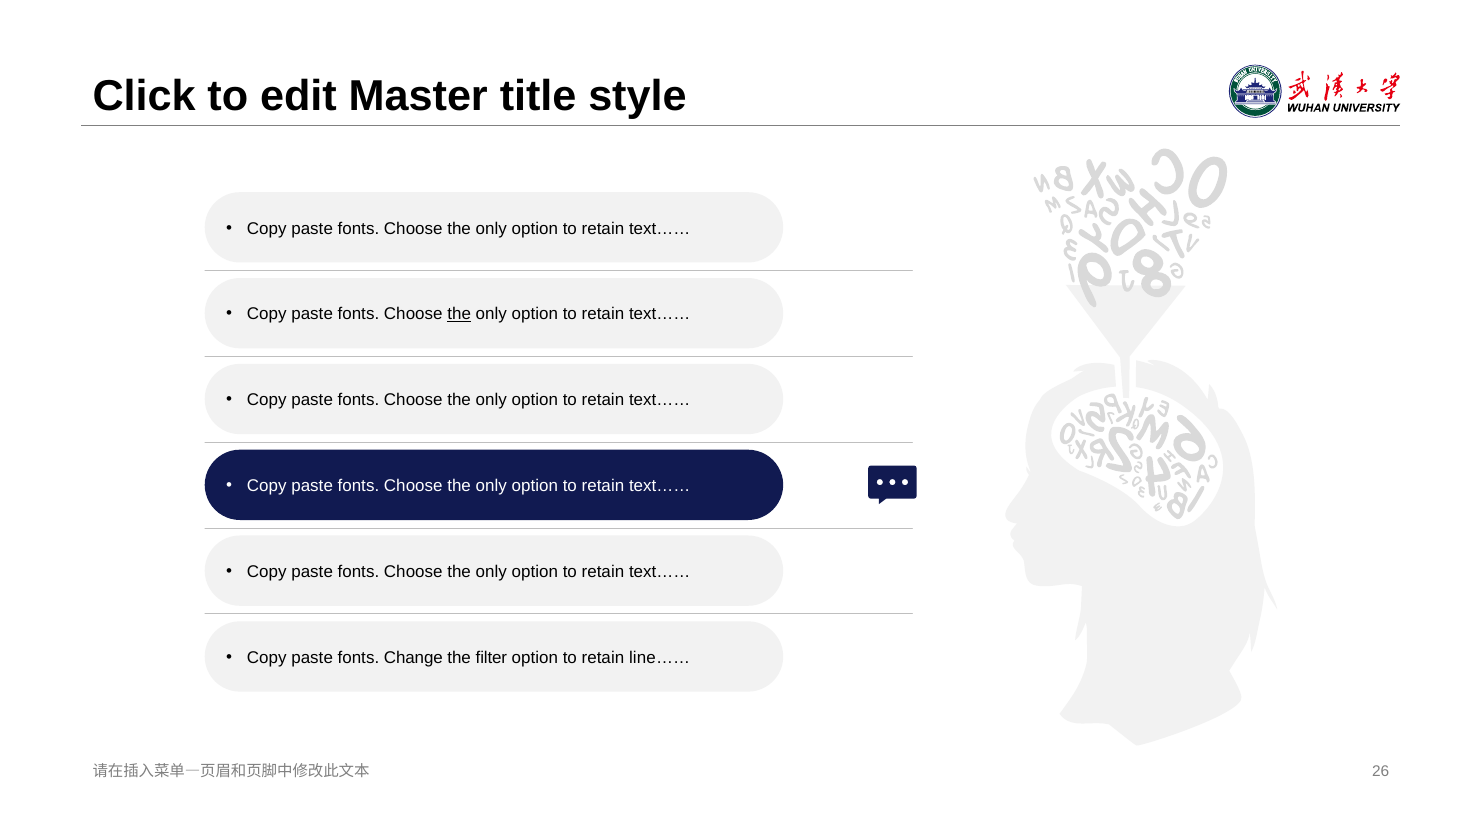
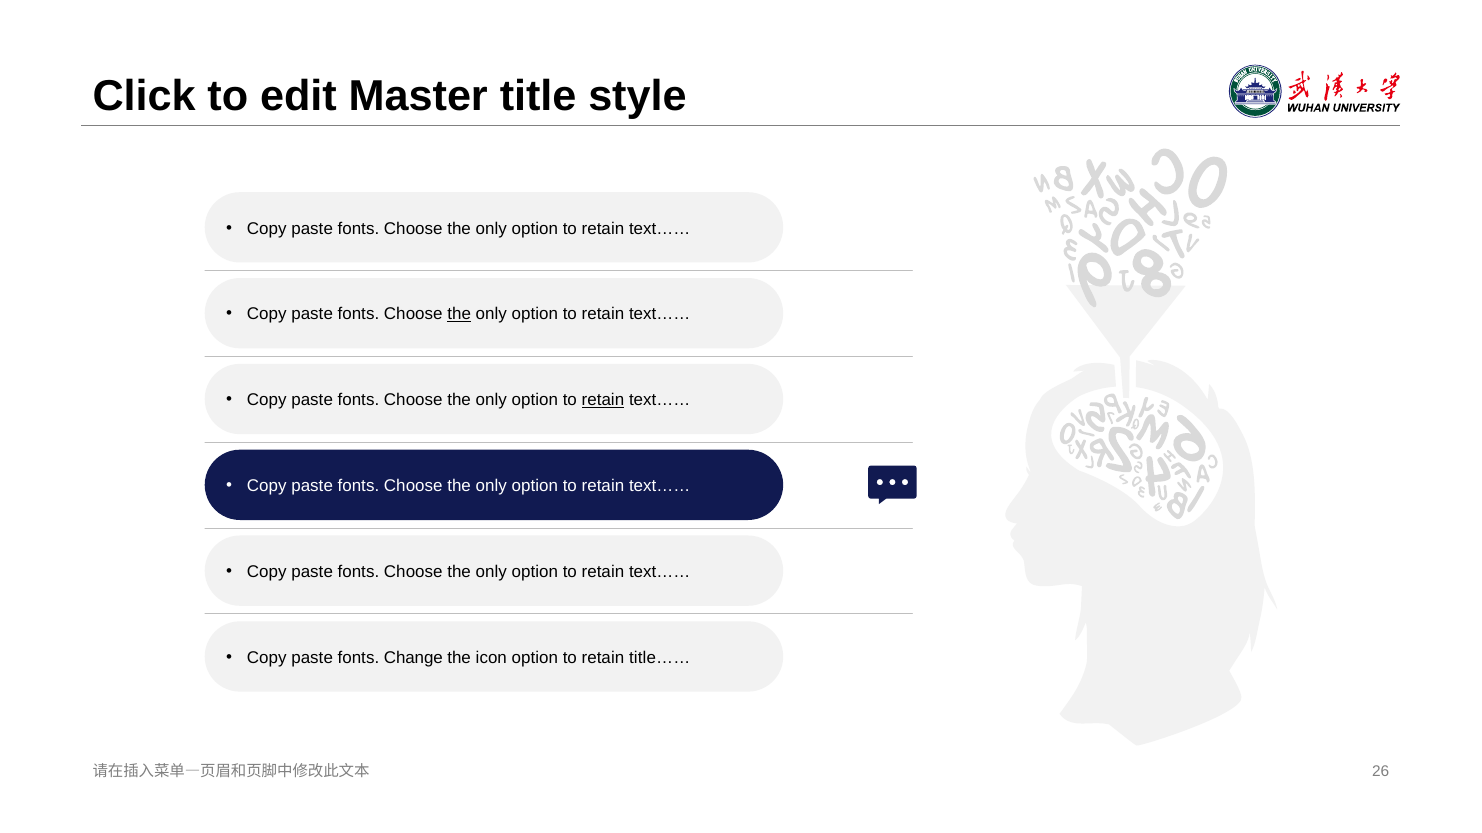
retain underline: none -> present (603, 400)
filter: filter -> icon (491, 658)
line……: line…… -> title…… (660, 658)
